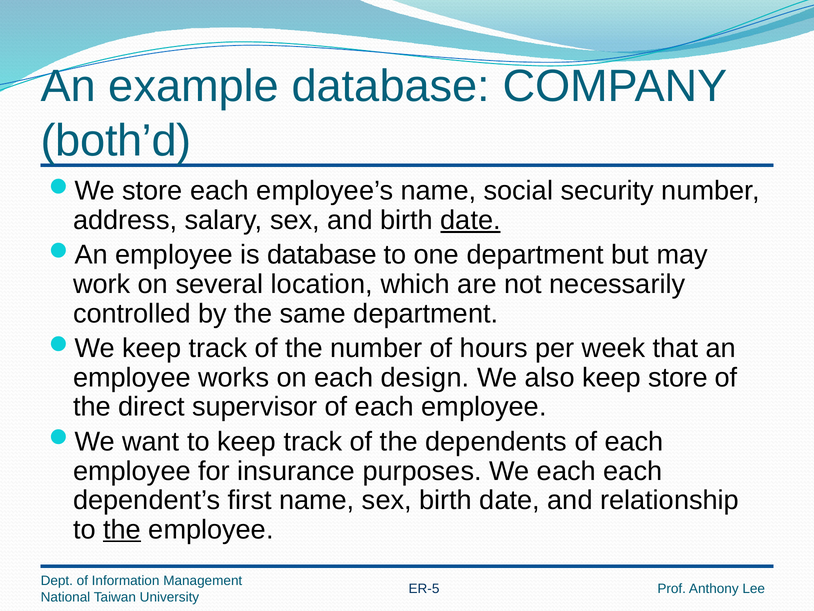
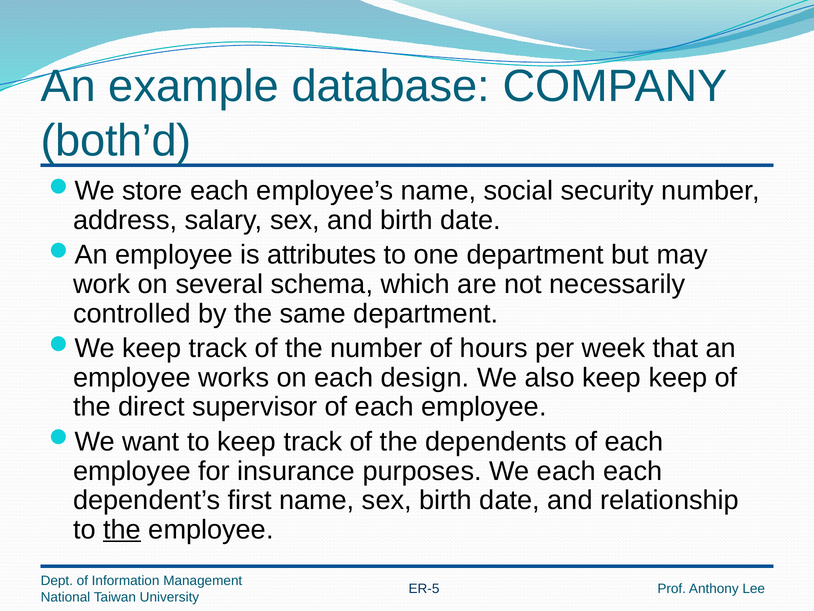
date underline: present -> none (471, 220)
is database: database -> attributes (322, 255)
location: location -> schema (322, 284)
keep store: store -> keep (678, 377)
